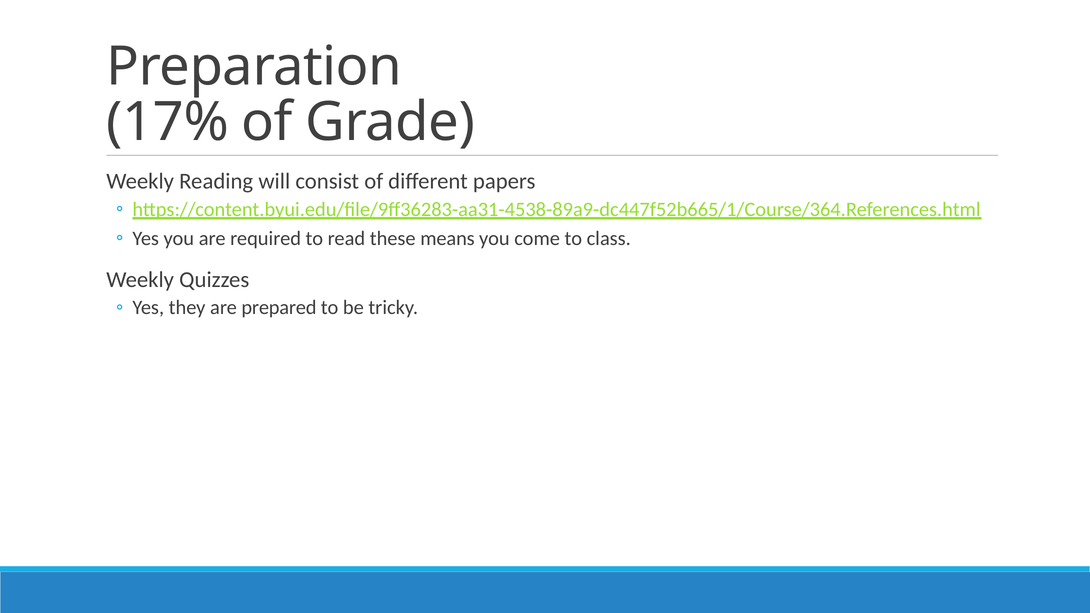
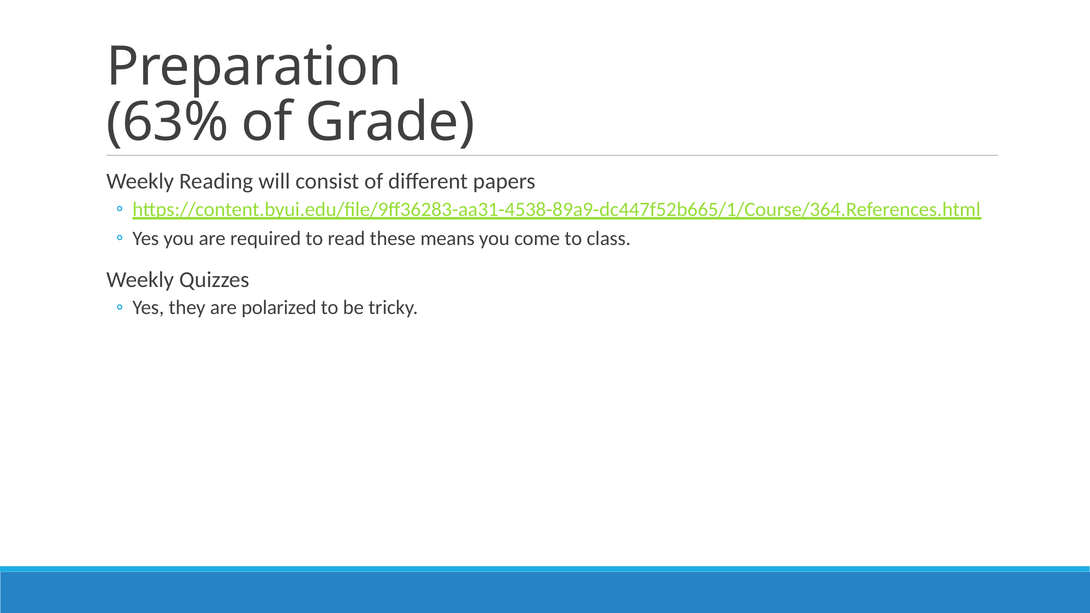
17%: 17% -> 63% (168, 122)
prepared: prepared -> polarized (279, 308)
